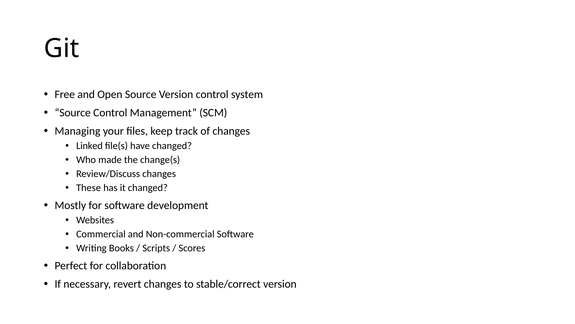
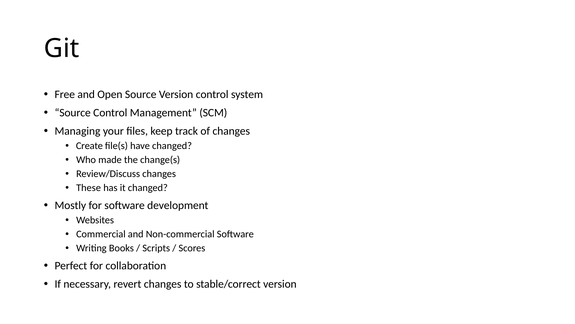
Linked: Linked -> Create (89, 146)
